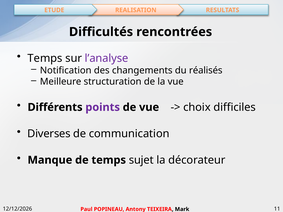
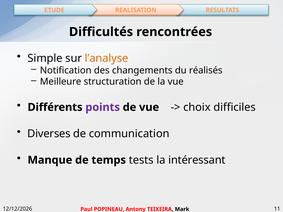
Temps: Temps -> Simple (45, 58)
l’analyse colour: purple -> orange (107, 58)
sujet: sujet -> tests (141, 160)
décorateur: décorateur -> intéressant (197, 160)
